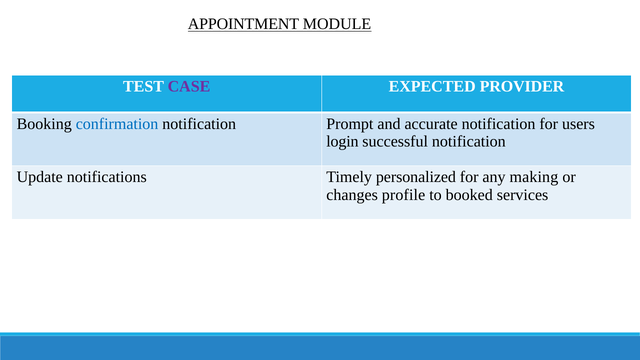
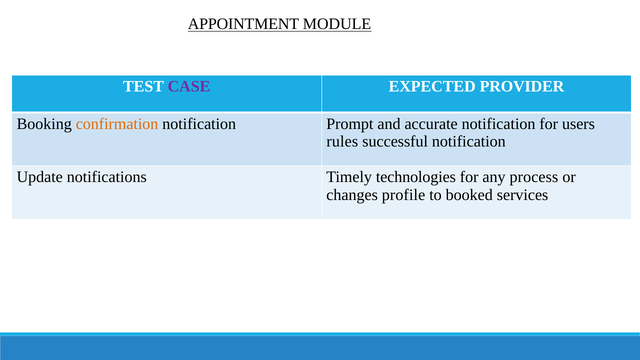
confirmation colour: blue -> orange (117, 124)
login: login -> rules (342, 142)
personalized: personalized -> technologies (416, 177)
making: making -> process (534, 177)
